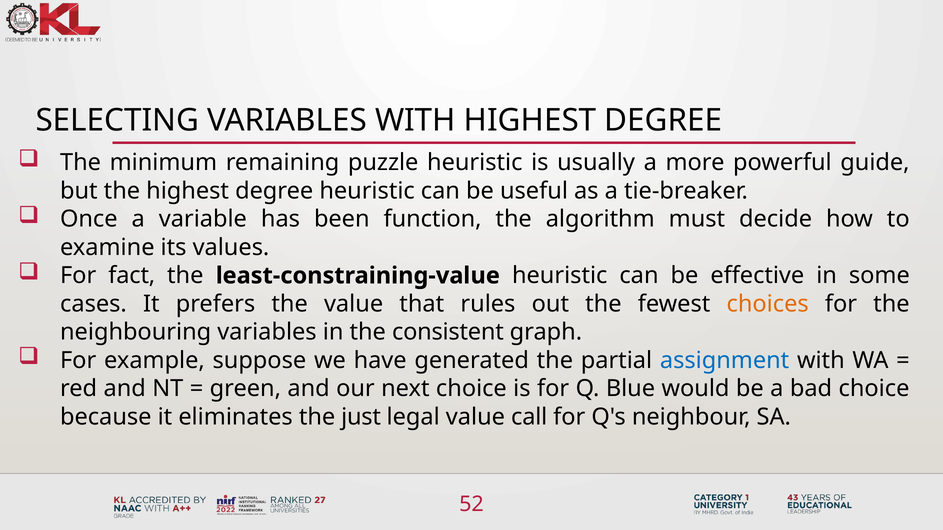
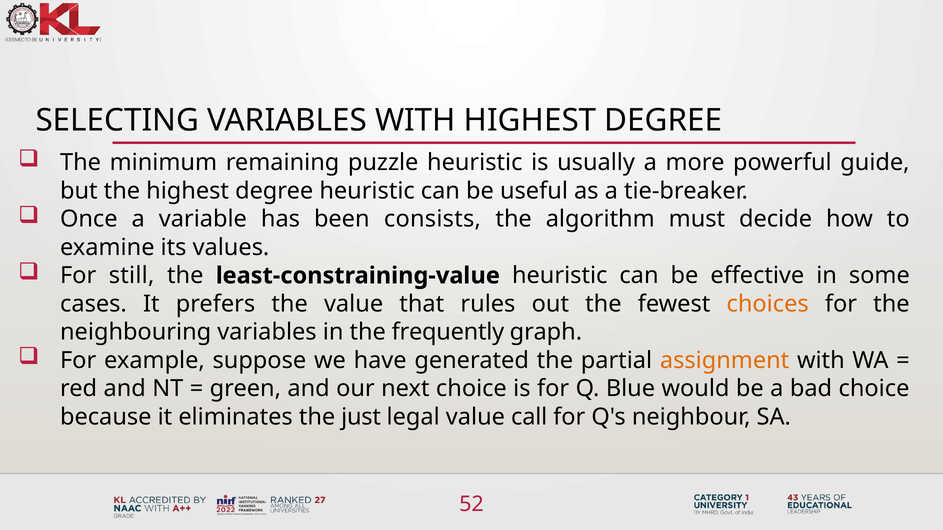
function: function -> consists (432, 219)
fact: fact -> still (132, 276)
consistent: consistent -> frequently (448, 332)
assignment colour: blue -> orange (725, 361)
